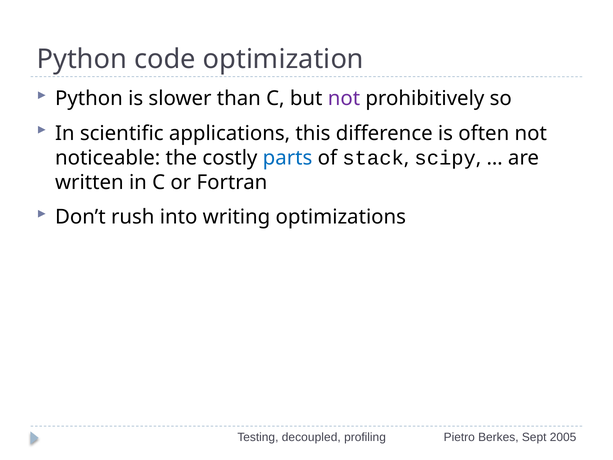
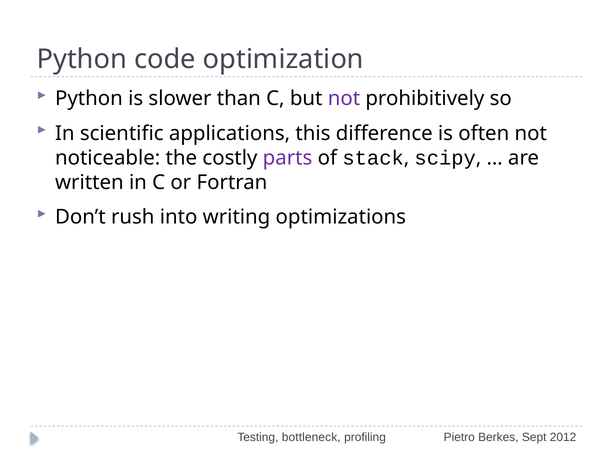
parts colour: blue -> purple (288, 158)
decoupled: decoupled -> bottleneck (311, 437)
2005: 2005 -> 2012 (563, 437)
